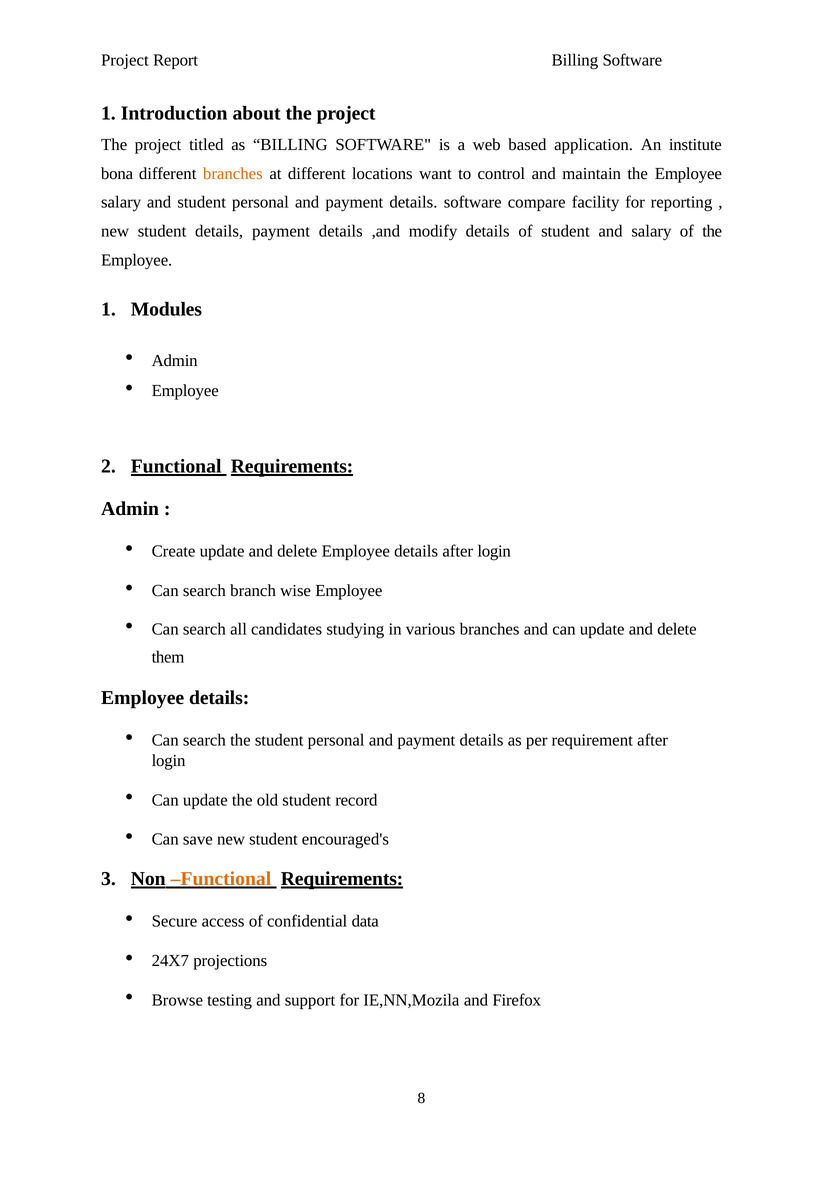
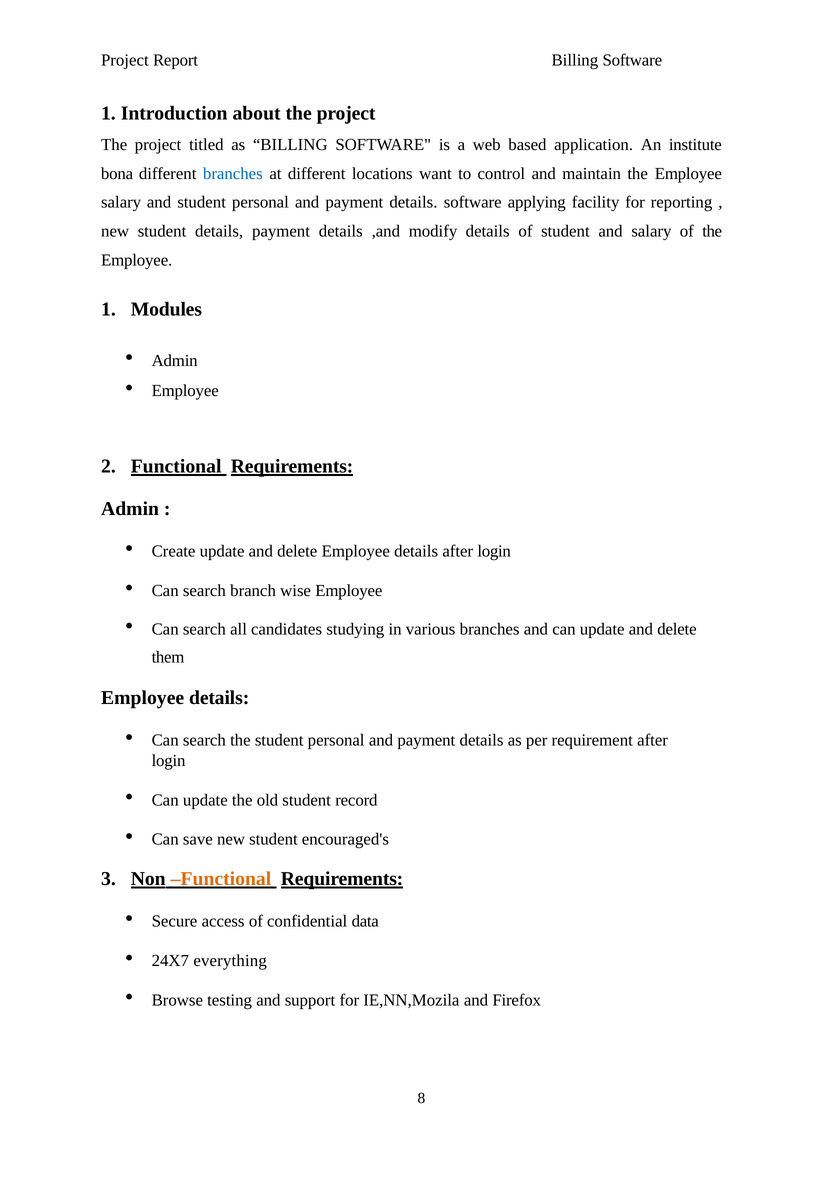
branches colour: orange -> blue (233, 174)
compare: compare -> applying (537, 202)
projections: projections -> everything (230, 961)
